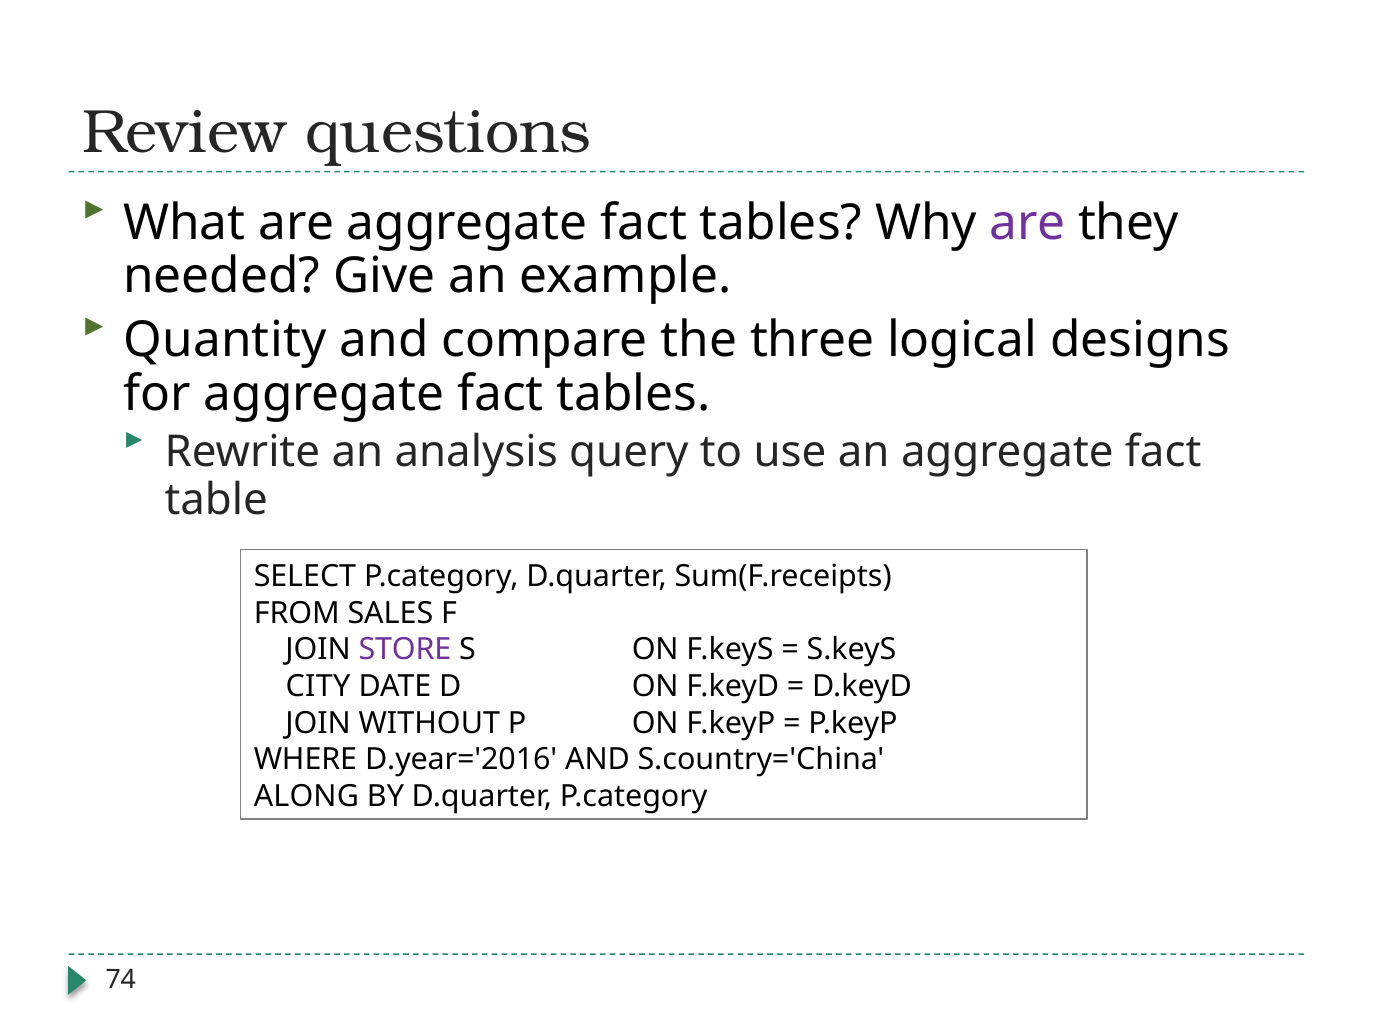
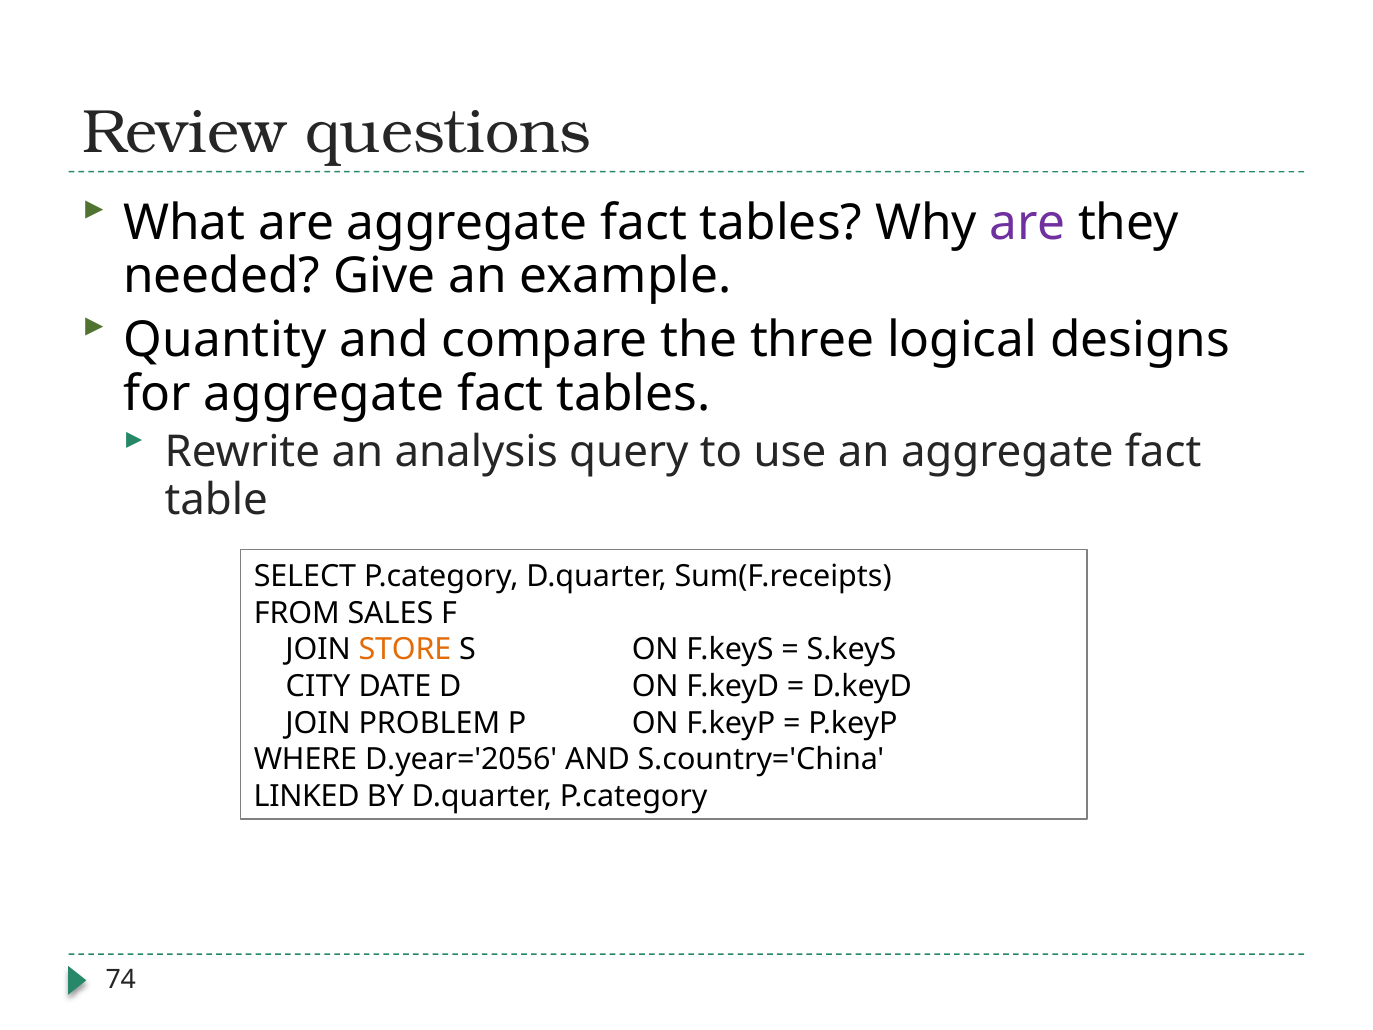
STORE colour: purple -> orange (405, 650)
WITHOUT: WITHOUT -> PROBLEM (429, 723)
D.year='2016: D.year='2016 -> D.year='2056 (461, 759)
ALONG: ALONG -> LINKED (307, 796)
